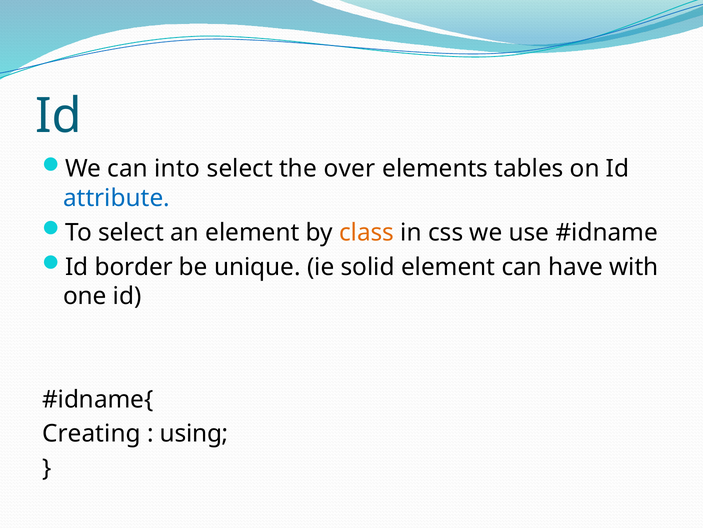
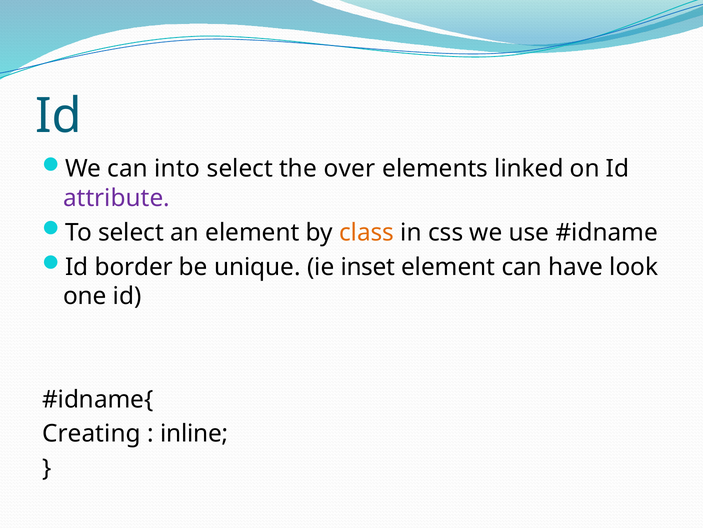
tables: tables -> linked (529, 169)
attribute colour: blue -> purple (117, 198)
solid: solid -> inset (368, 267)
with: with -> look (634, 267)
using: using -> inline (194, 433)
